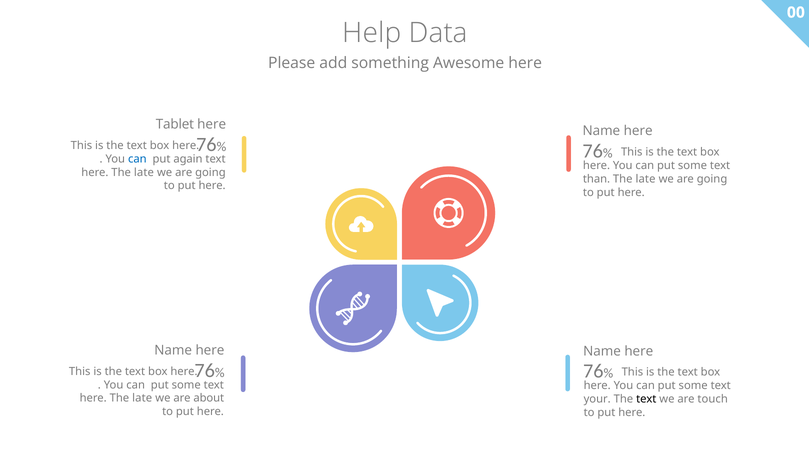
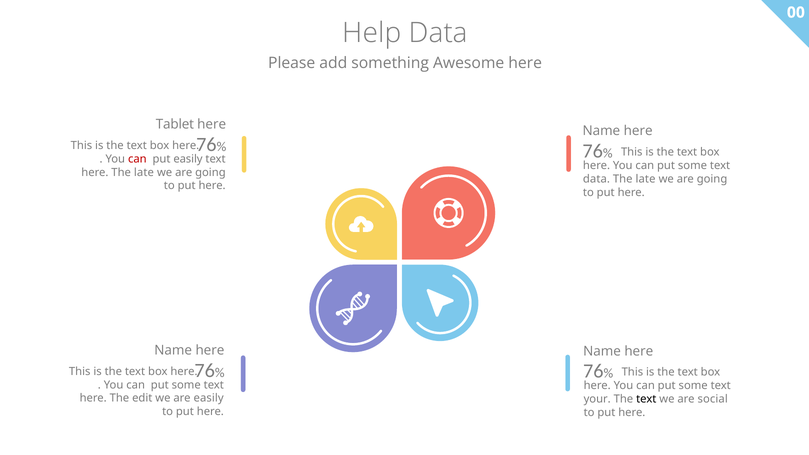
can colour: blue -> red (137, 159)
put again: again -> easily (188, 159)
than: than -> data (596, 179)
late: late -> edit (142, 398)
are about: about -> easily (209, 398)
touch: touch -> social (713, 399)
